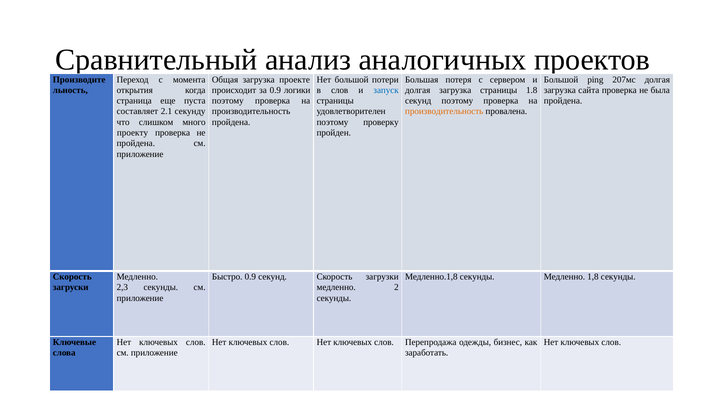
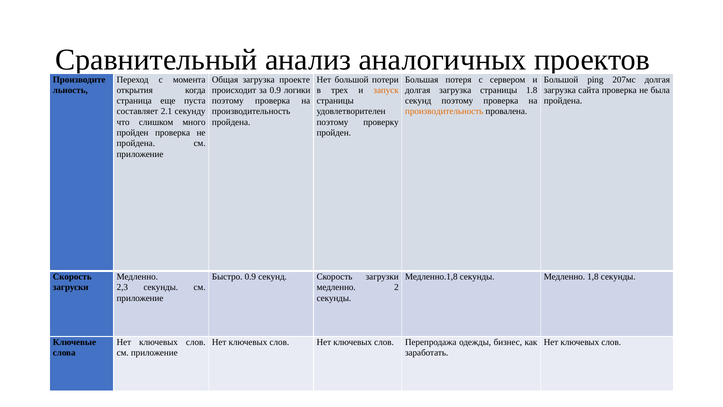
в слов: слов -> трех (340, 90)
запуск colour: blue -> orange (386, 90)
проекту: проекту -> пройден (133, 133)
